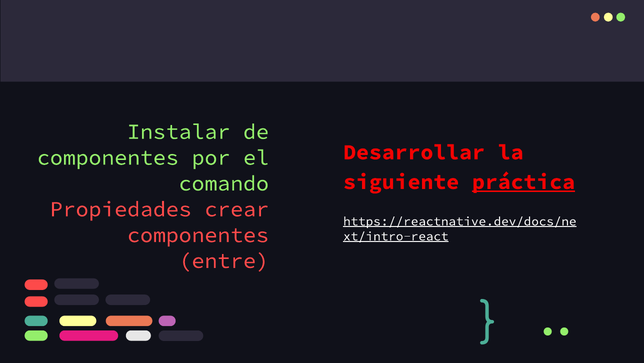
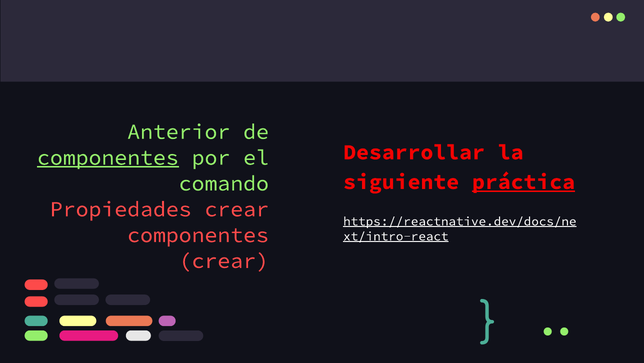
Instalar: Instalar -> Anterior (179, 132)
componentes underline: none -> present (108, 157)
entre: entre -> crear (224, 260)
